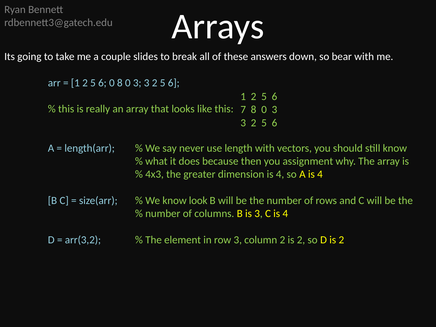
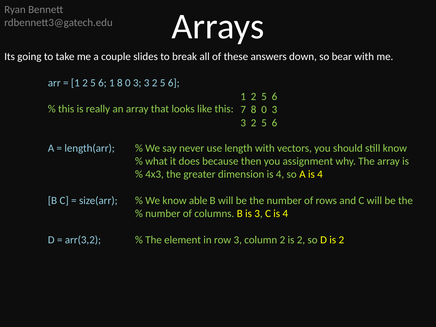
6 0: 0 -> 1 (112, 83)
look: look -> able (198, 201)
